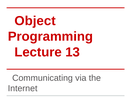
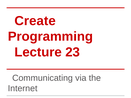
Object: Object -> Create (35, 21)
13: 13 -> 23 (73, 52)
